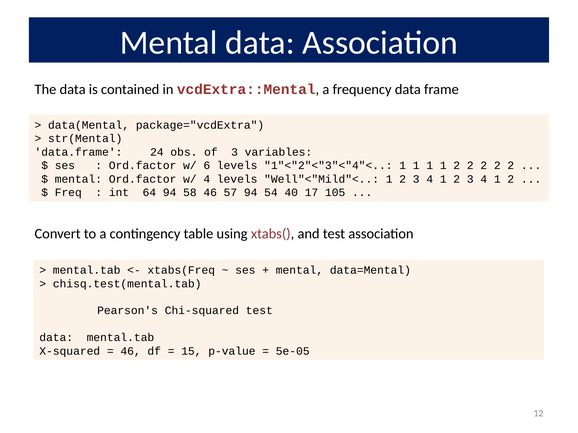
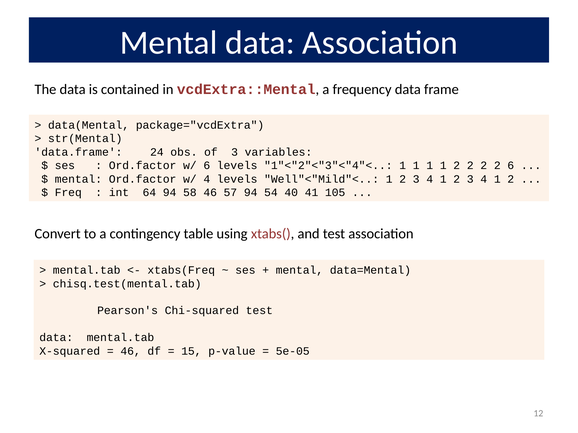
2: 2 -> 6 (511, 166)
17: 17 -> 41 (312, 193)
